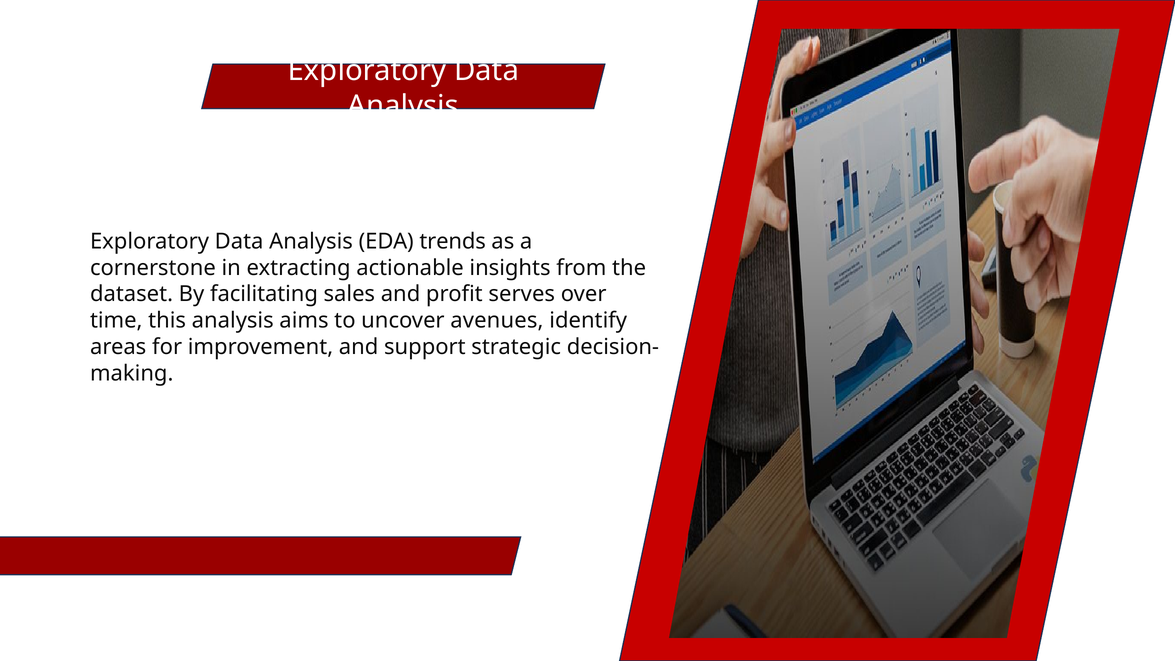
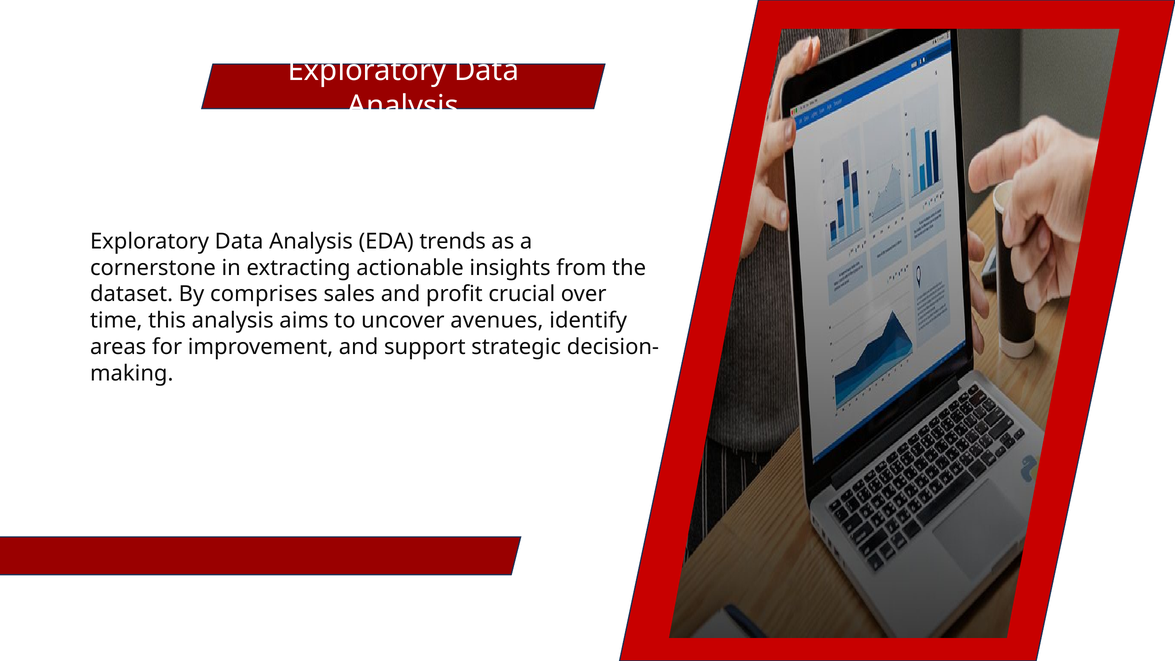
facilitating: facilitating -> comprises (264, 294)
serves: serves -> crucial (522, 294)
